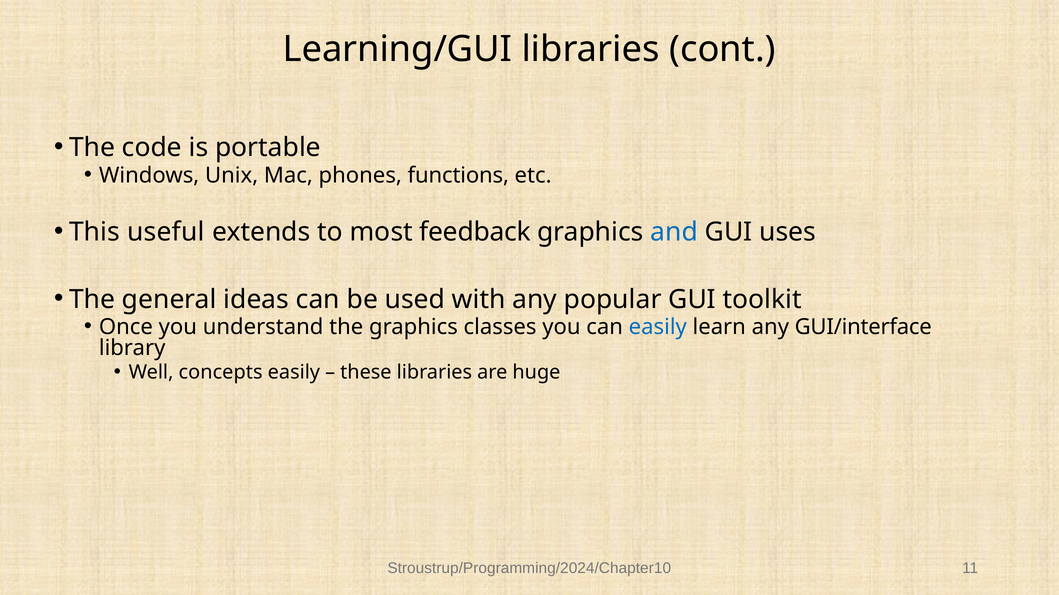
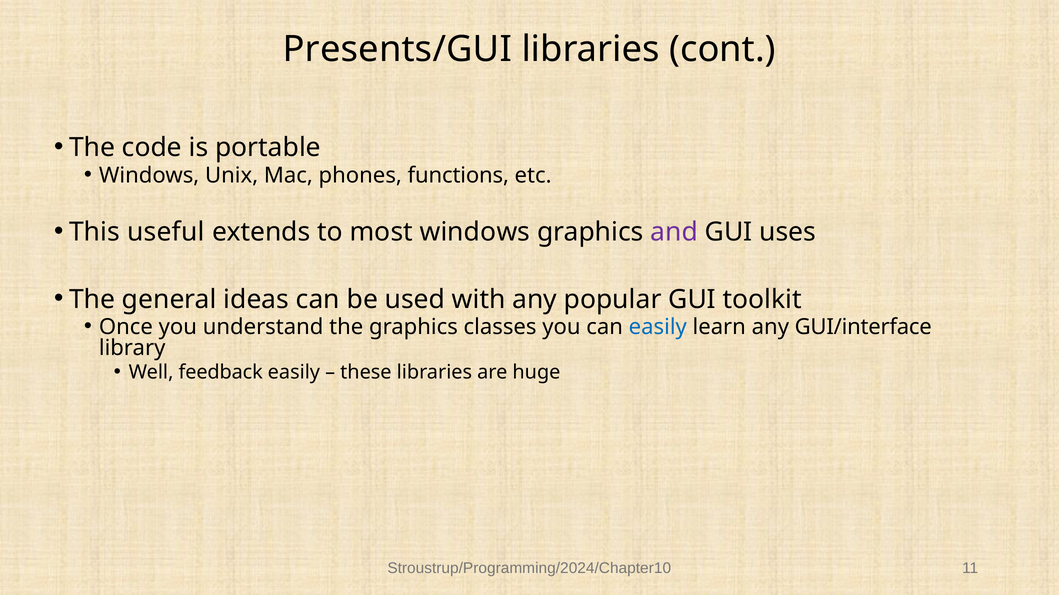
Learning/GUI: Learning/GUI -> Presents/GUI (397, 49)
most feedback: feedback -> windows (475, 232)
and colour: blue -> purple (674, 232)
concepts: concepts -> feedback (221, 373)
